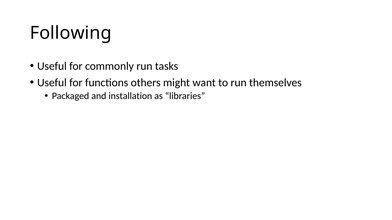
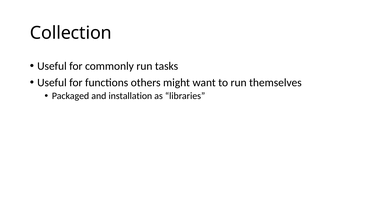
Following: Following -> Collection (71, 33)
